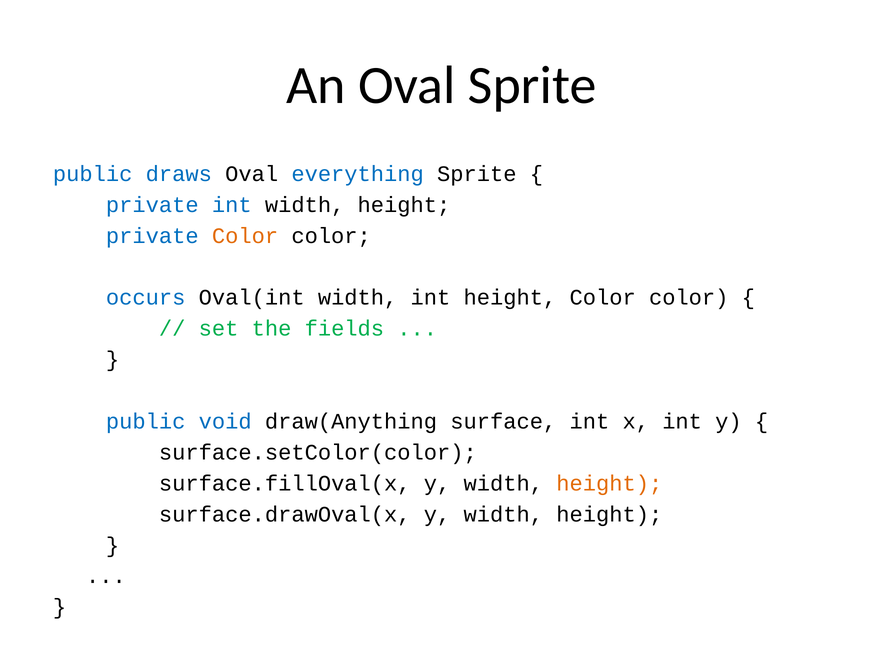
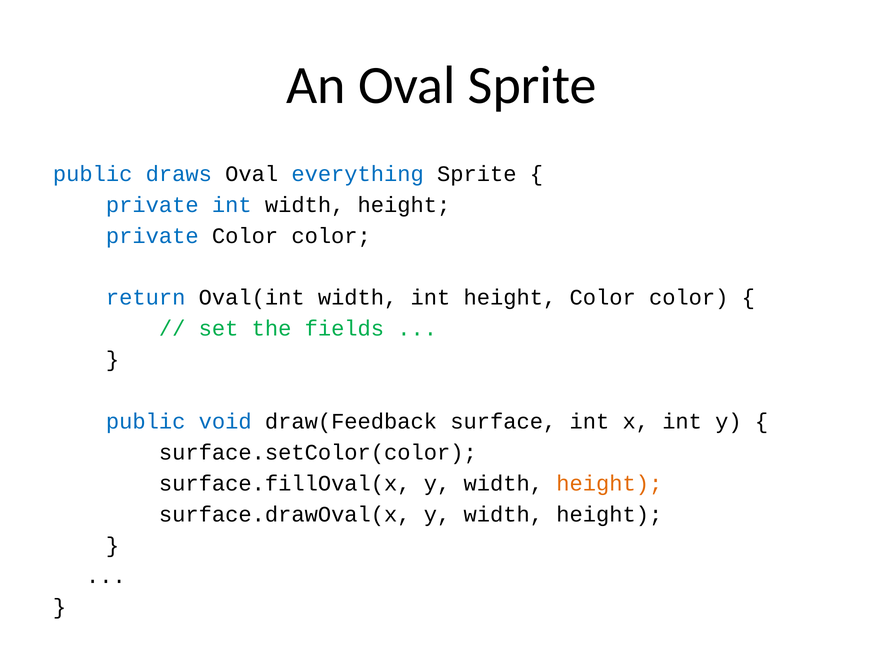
Color colour: orange -> black (245, 236)
occurs: occurs -> return (146, 297)
draw(Anything: draw(Anything -> draw(Feedback (351, 421)
